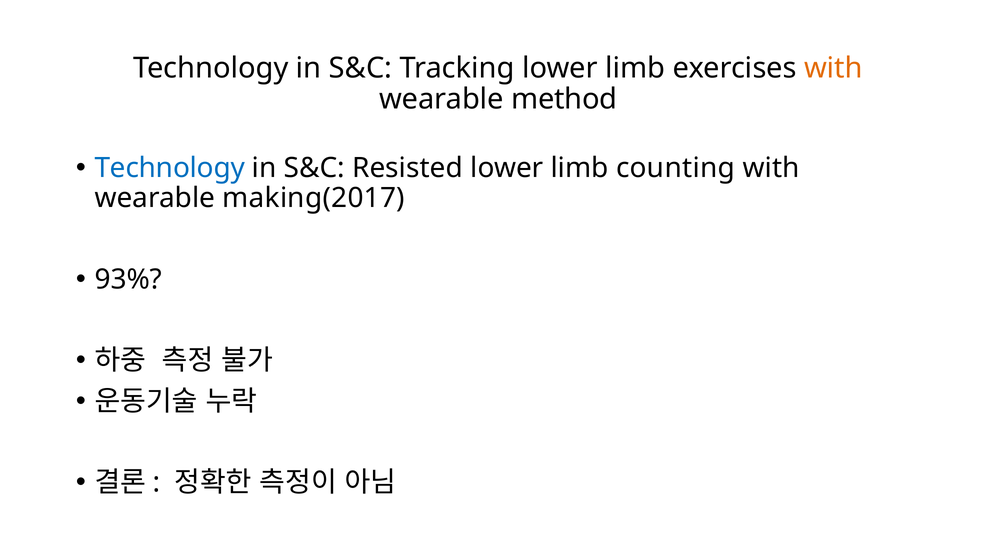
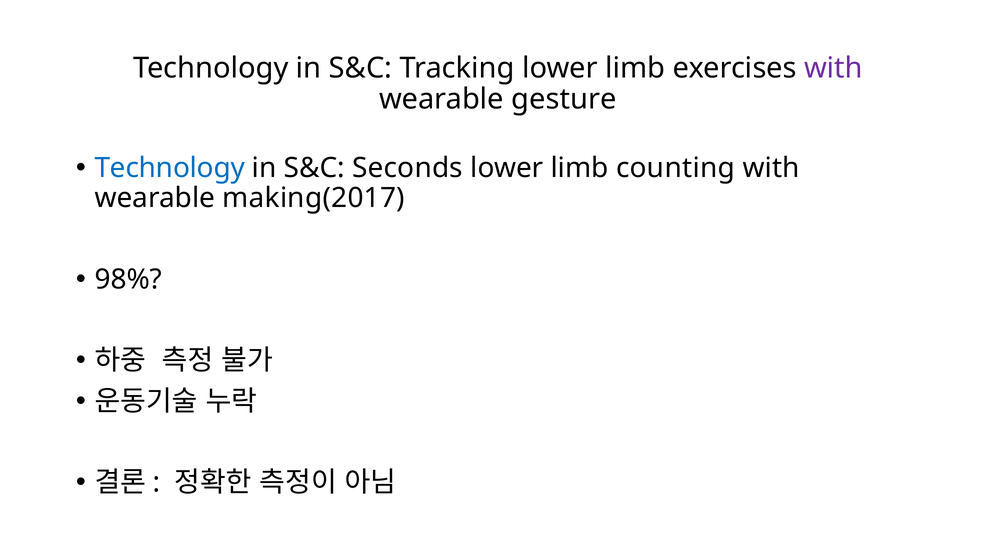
with colour: orange -> purple (833, 68)
method: method -> gesture (564, 99)
Resisted: Resisted -> Seconds (408, 168)
93%: 93% -> 98% (128, 279)
